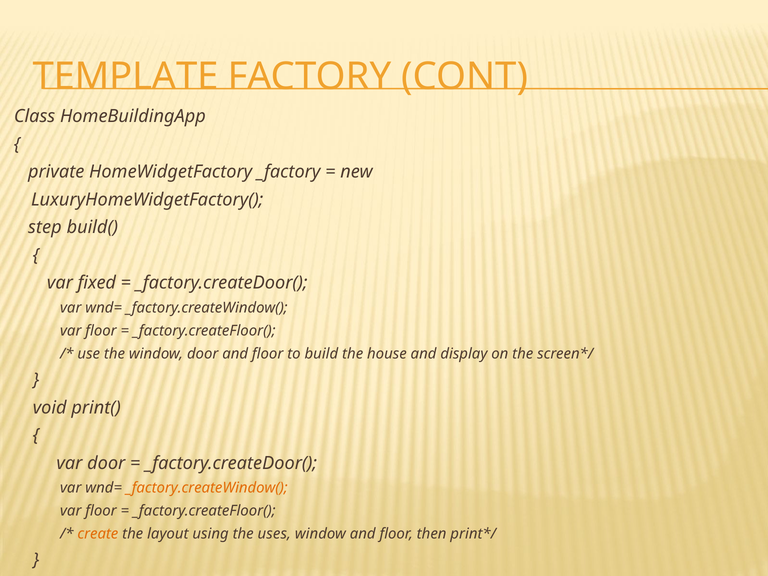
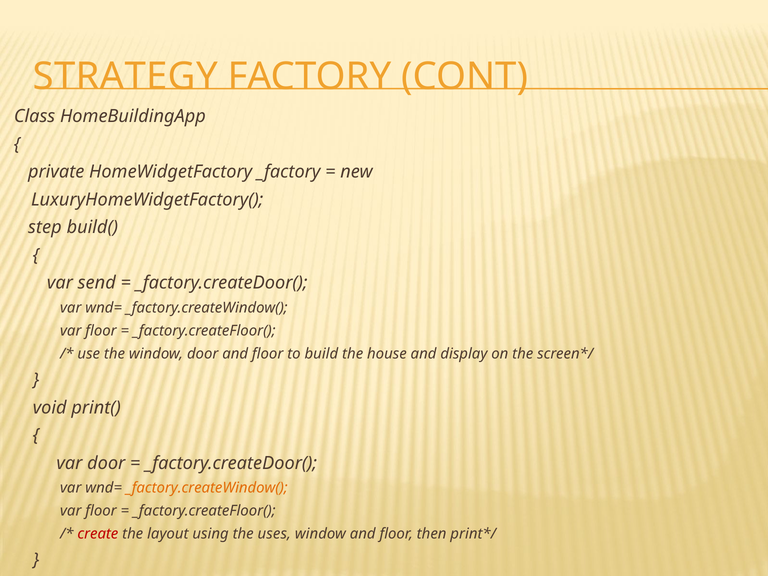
TEMPLATE: TEMPLATE -> STRATEGY (125, 76)
fixed: fixed -> send (97, 283)
create colour: orange -> red (98, 534)
